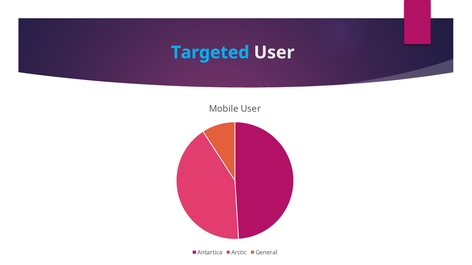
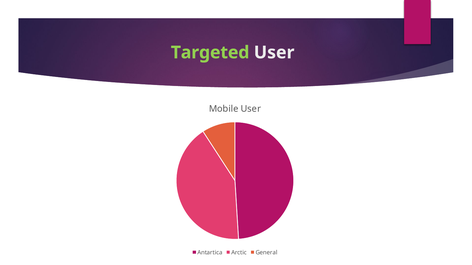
Targeted colour: light blue -> light green (210, 53)
